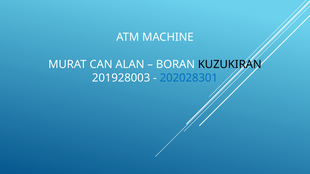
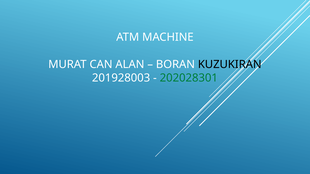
202028301 colour: blue -> green (189, 78)
